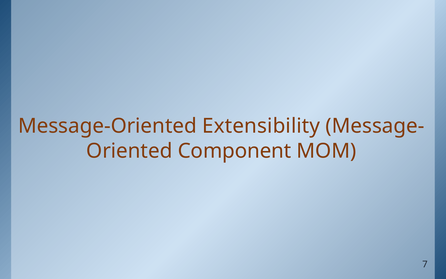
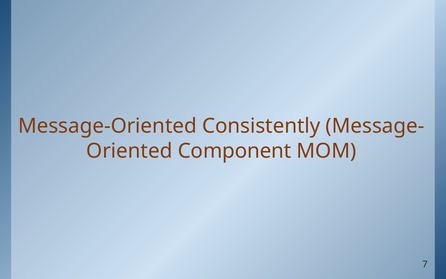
Extensibility: Extensibility -> Consistently (261, 126)
